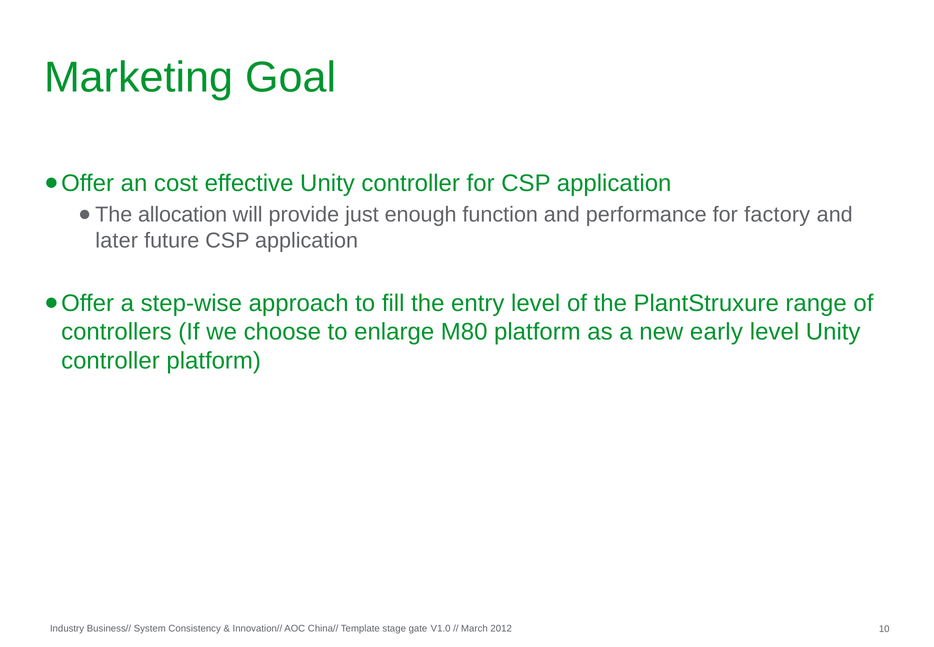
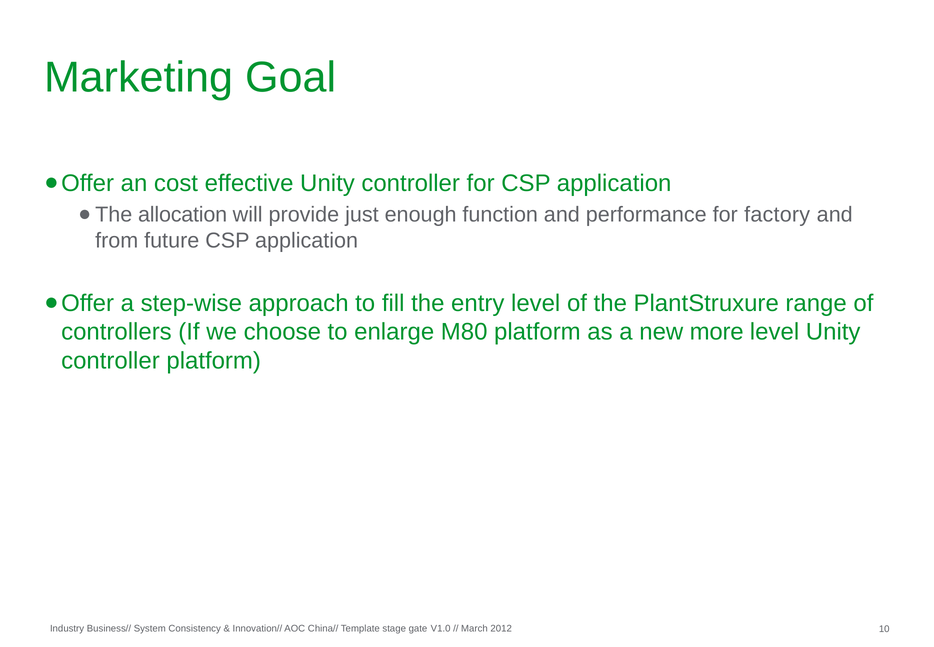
later: later -> from (117, 241)
early: early -> more (717, 332)
